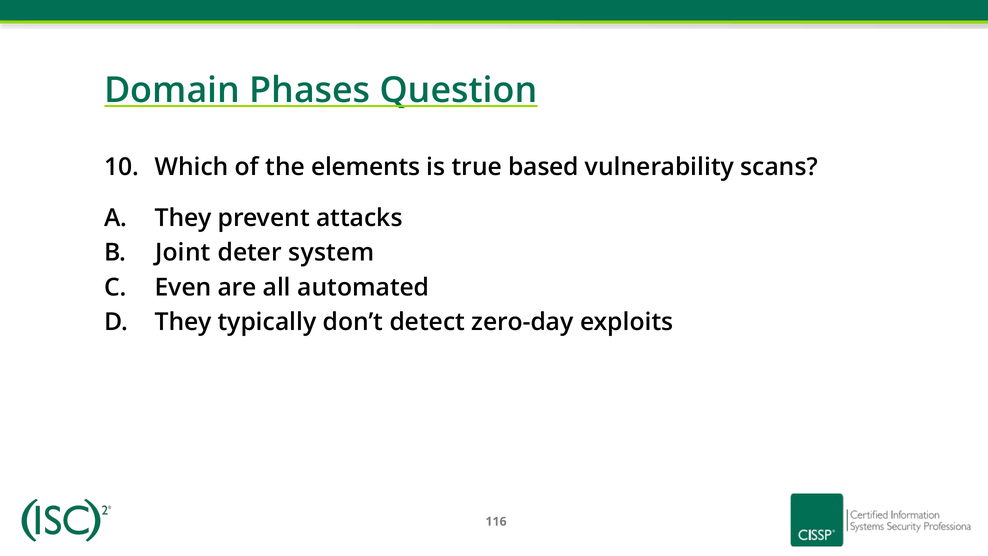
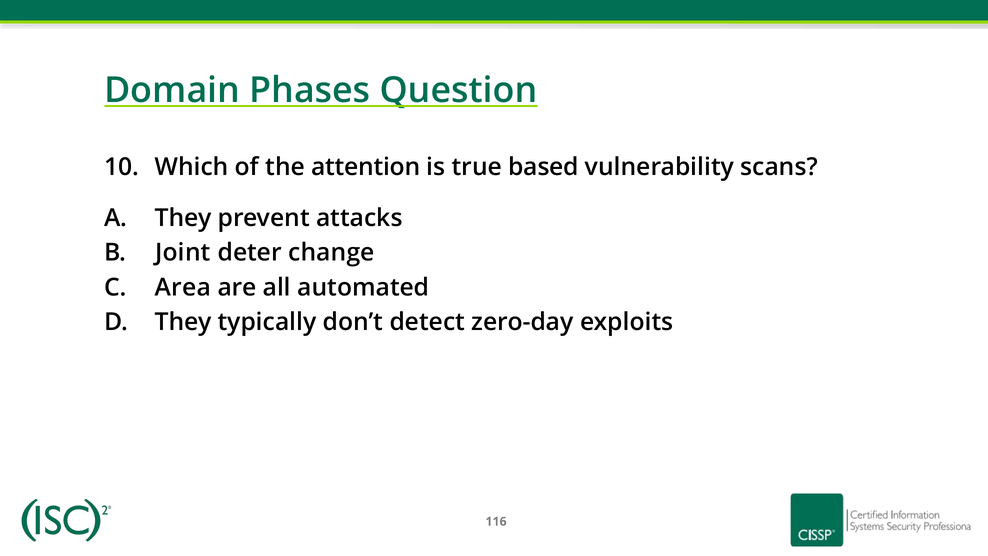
elements: elements -> attention (366, 167)
system: system -> change (331, 253)
Even: Even -> Area (183, 287)
